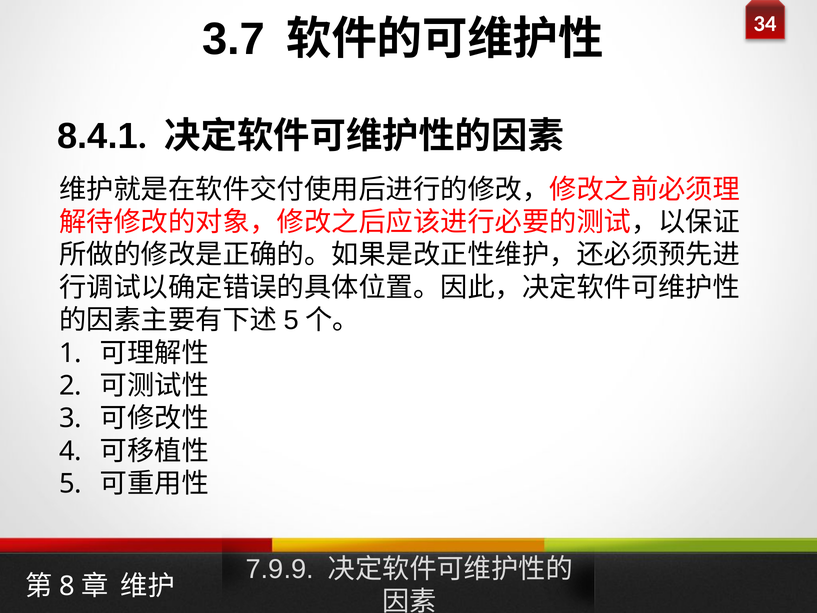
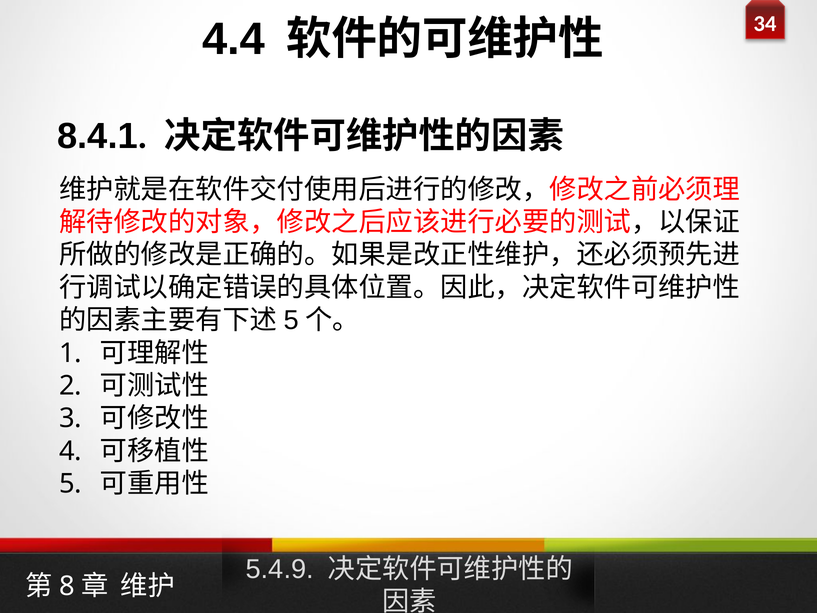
3.7: 3.7 -> 4.4 (234, 39)
7.9.9: 7.9.9 -> 5.4.9 (280, 569)
